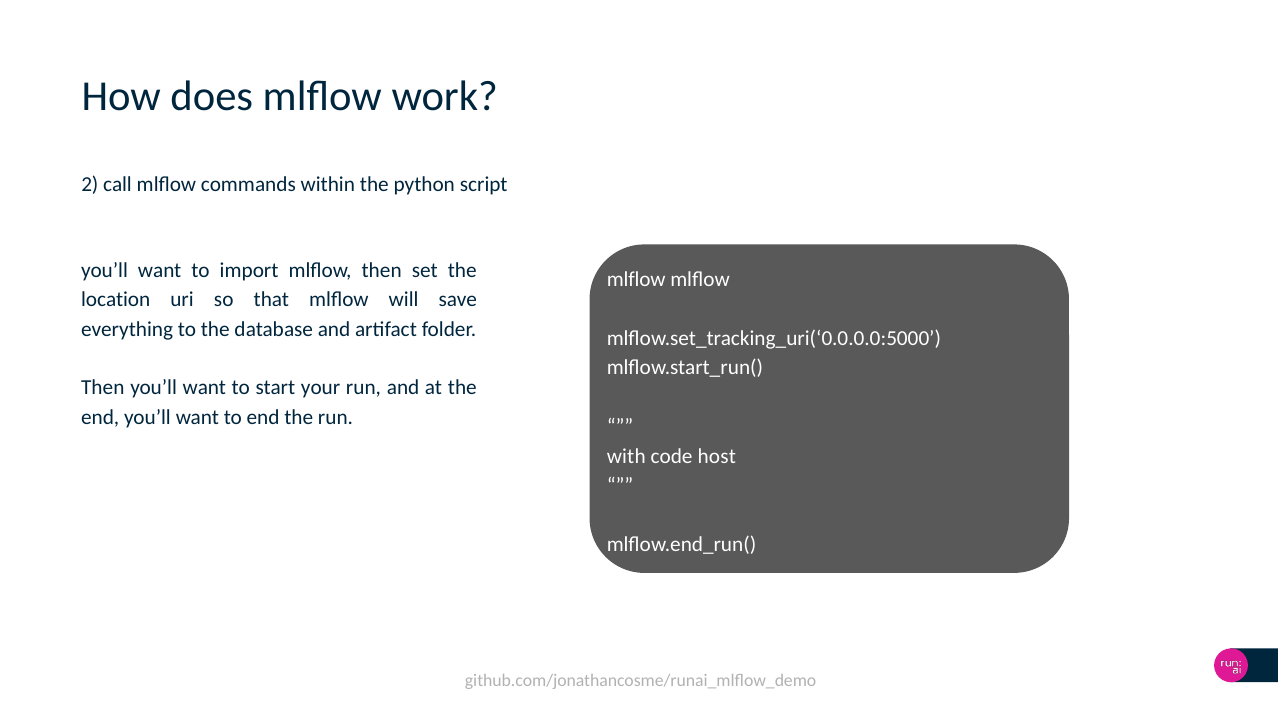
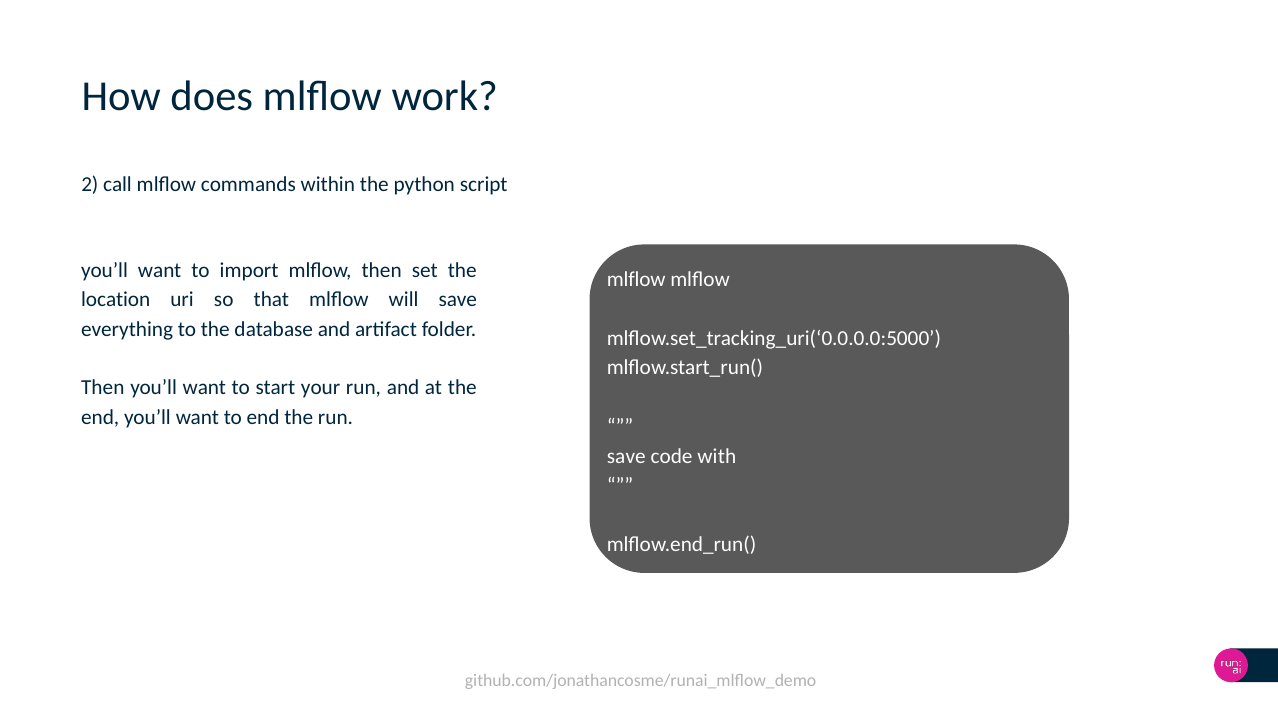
with: with -> save (626, 456)
host: host -> with (717, 456)
